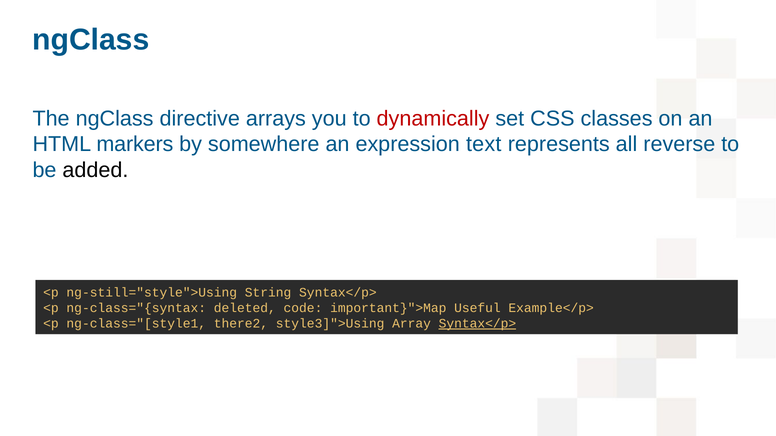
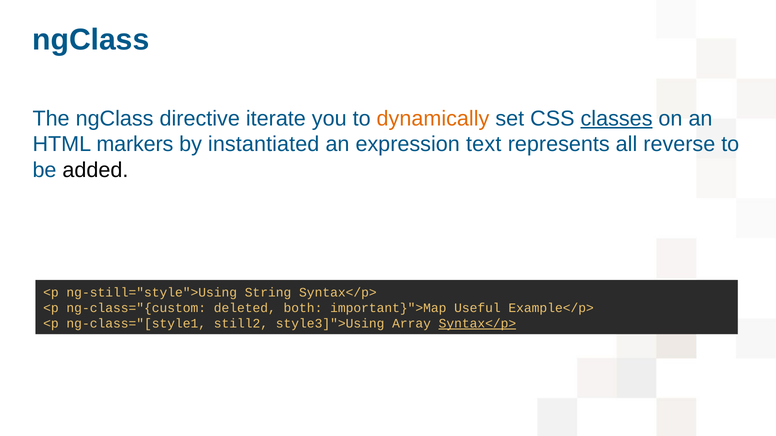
arrays: arrays -> iterate (276, 119)
dynamically colour: red -> orange (433, 119)
classes underline: none -> present (617, 119)
somewhere: somewhere -> instantiated (264, 145)
ng-class="{syntax: ng-class="{syntax -> ng-class="{custom (136, 308)
code: code -> both (303, 308)
there2: there2 -> still2 (241, 324)
